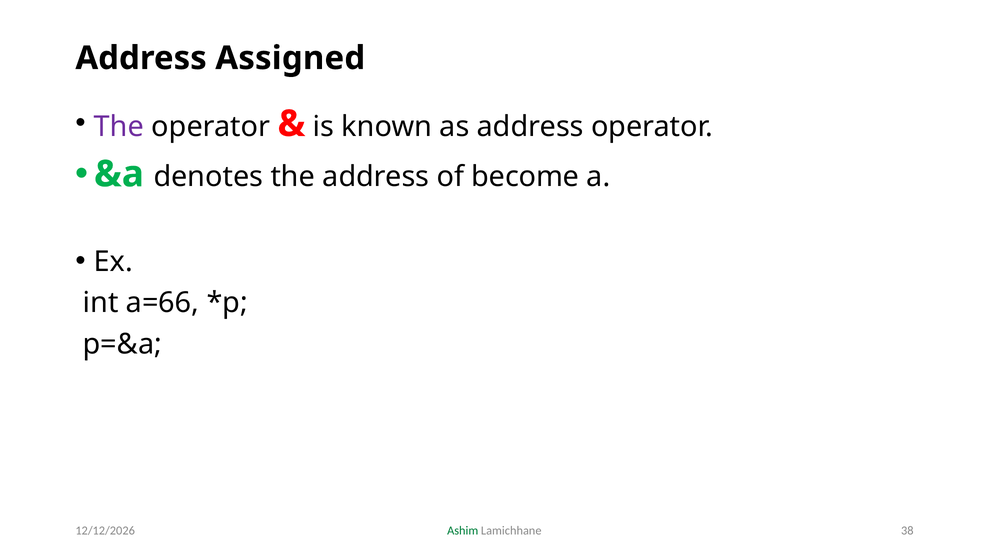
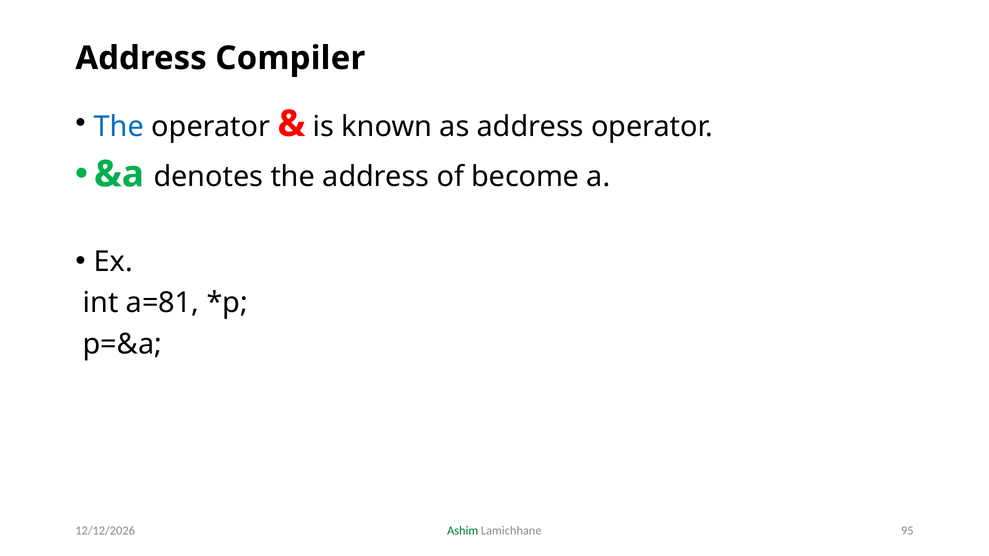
Assigned: Assigned -> Compiler (290, 58)
The colour: purple -> blue (119, 127)
a=66: a=66 -> a=81 (163, 303)
38: 38 -> 95 (907, 531)
